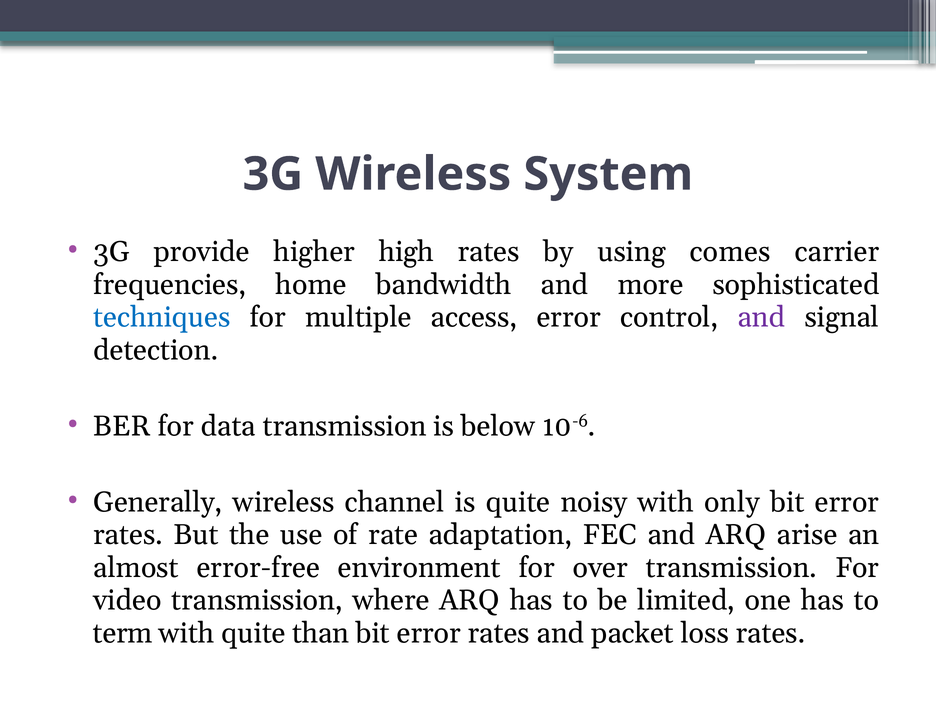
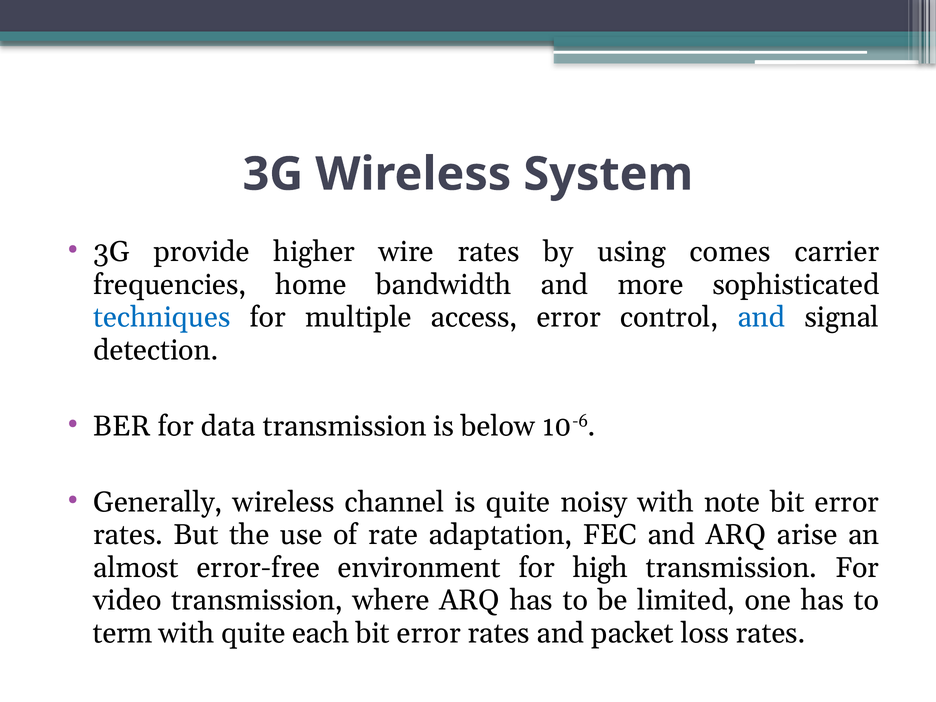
high: high -> wire (406, 252)
and colour: purple -> blue (761, 317)
only: only -> note (732, 502)
over: over -> high (600, 568)
than: than -> each (321, 633)
